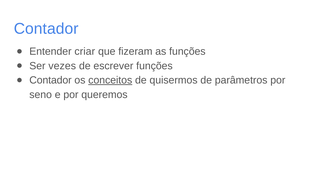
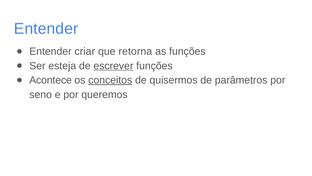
Contador: Contador -> Entender (46, 29)
fizeram: fizeram -> retorna (135, 51)
vezes: vezes -> esteja (62, 66)
escrever underline: none -> present (113, 66)
Contador: Contador -> Acontece (51, 80)
